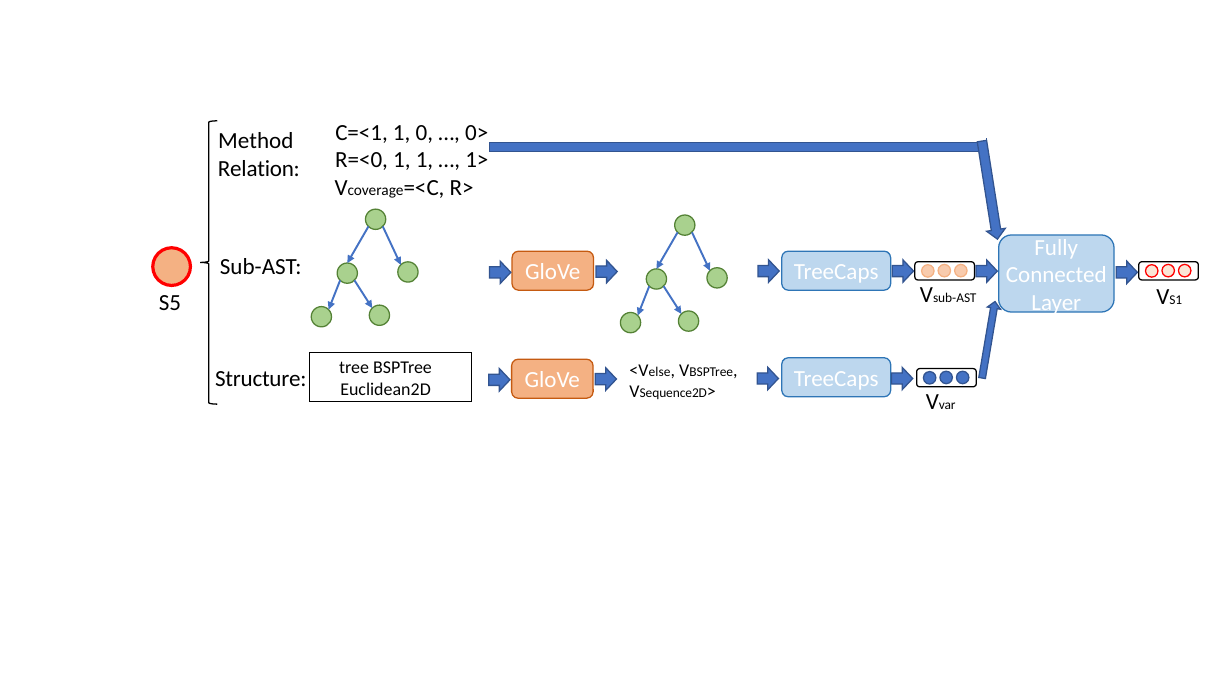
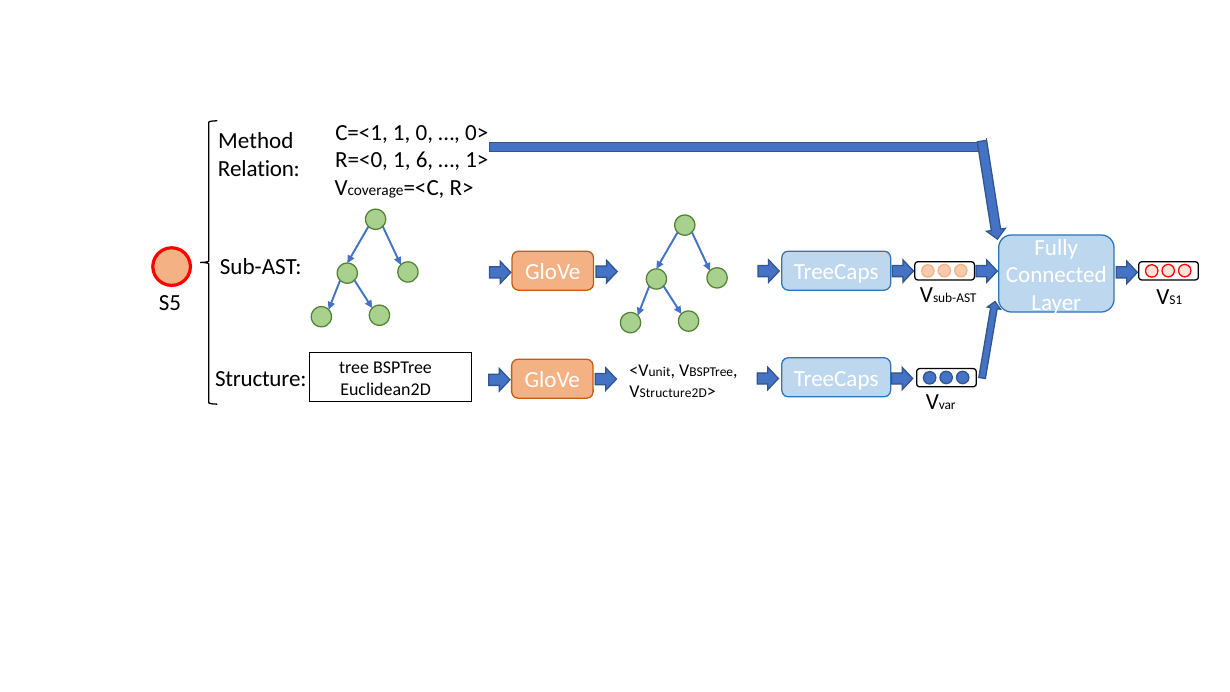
1 1: 1 -> 6 (425, 160)
else: else -> unit (660, 372)
Sequence2D: Sequence2D -> Structure2D (673, 393)
